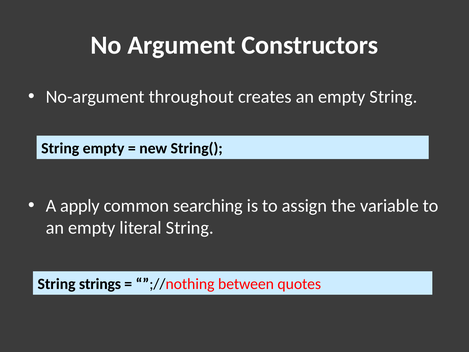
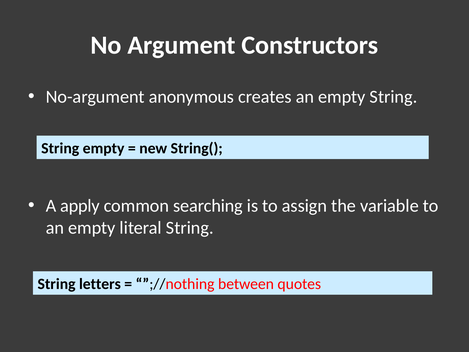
throughout: throughout -> anonymous (191, 97)
strings: strings -> letters (100, 284)
